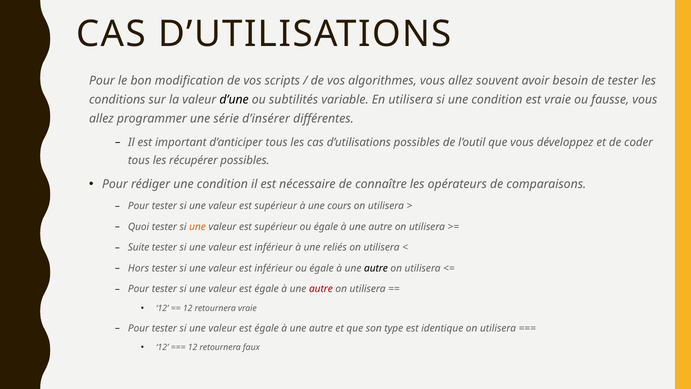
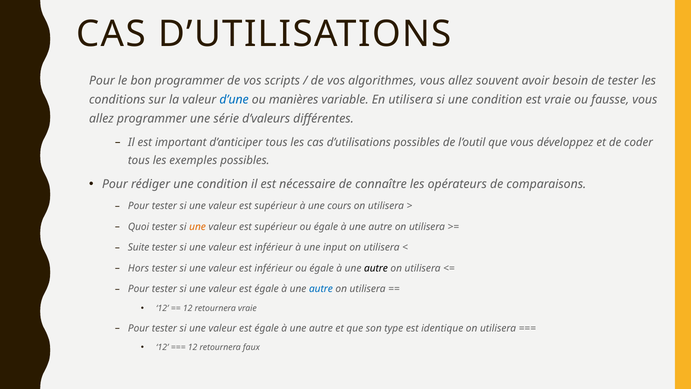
bon modification: modification -> programmer (189, 81)
d’une colour: black -> blue (234, 100)
subtilités: subtilités -> manières (294, 100)
d’insérer: d’insérer -> d’valeurs (266, 119)
récupérer: récupérer -> exemples (193, 160)
reliés: reliés -> input (335, 247)
autre colour: red -> blue (321, 289)
